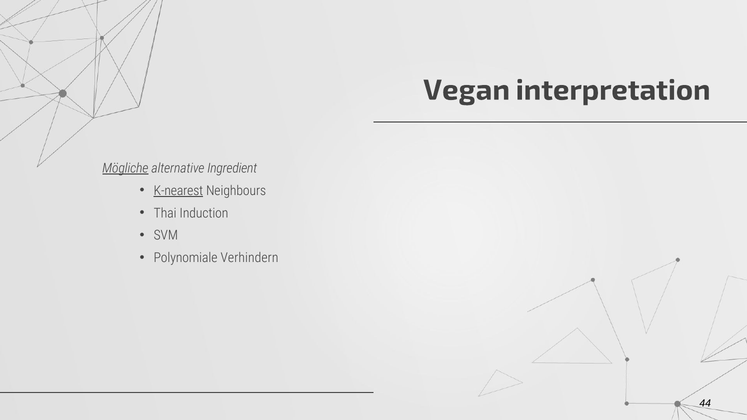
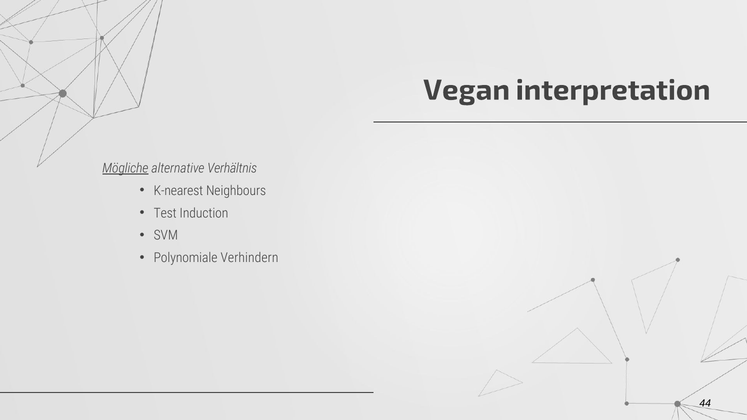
Ingredient: Ingredient -> Verhältnis (232, 168)
K-nearest underline: present -> none (178, 191)
Thai: Thai -> Test (165, 213)
